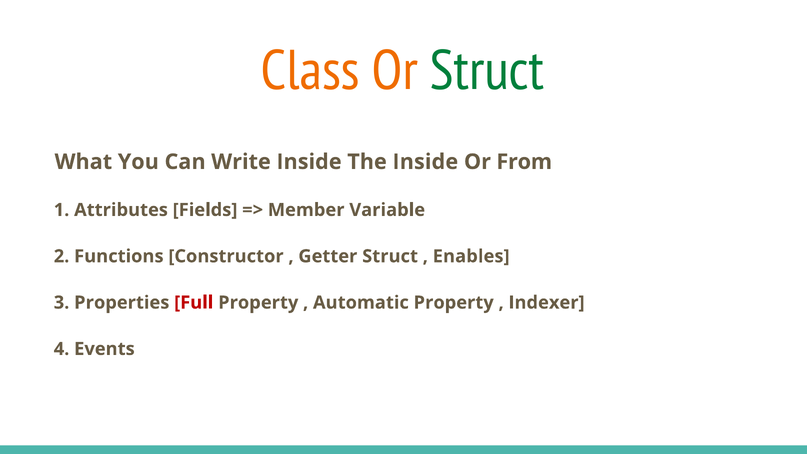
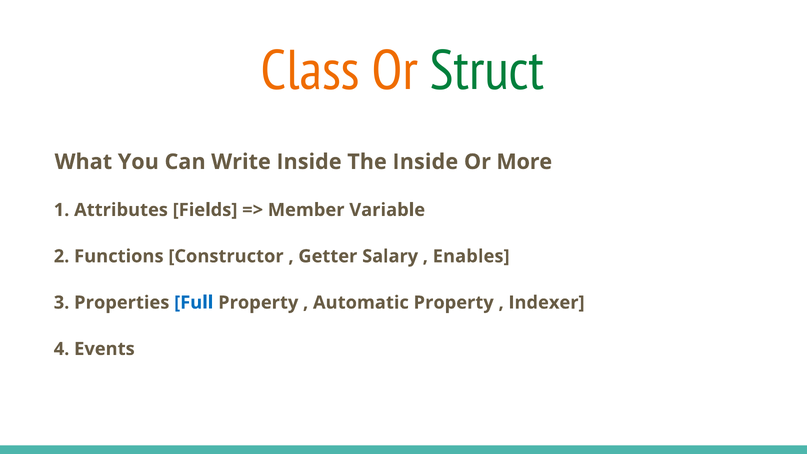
From: From -> More (524, 162)
Getter Struct: Struct -> Salary (390, 256)
Full colour: red -> blue (194, 303)
